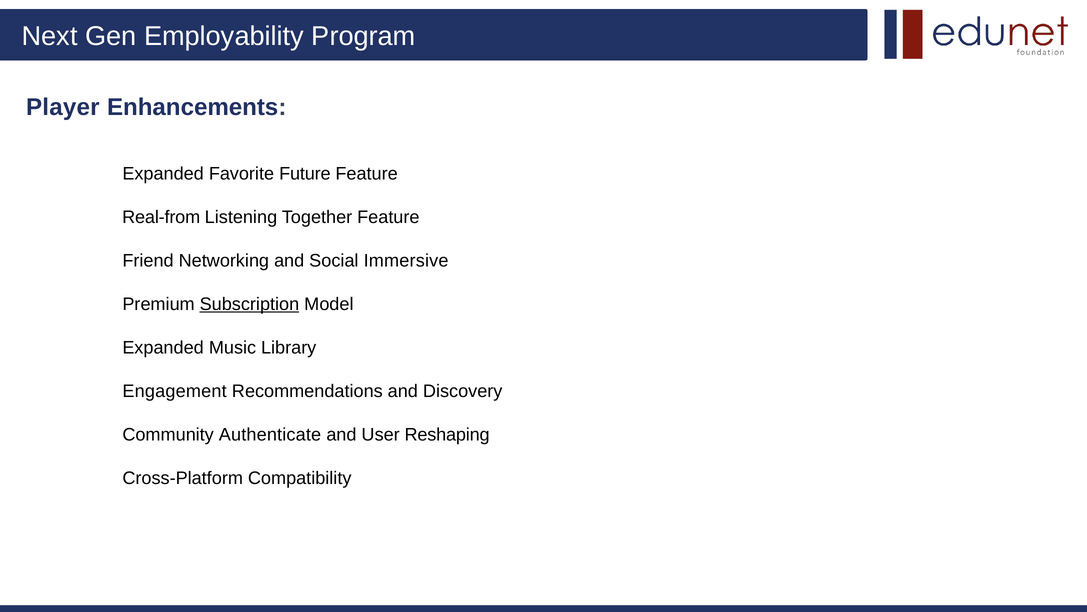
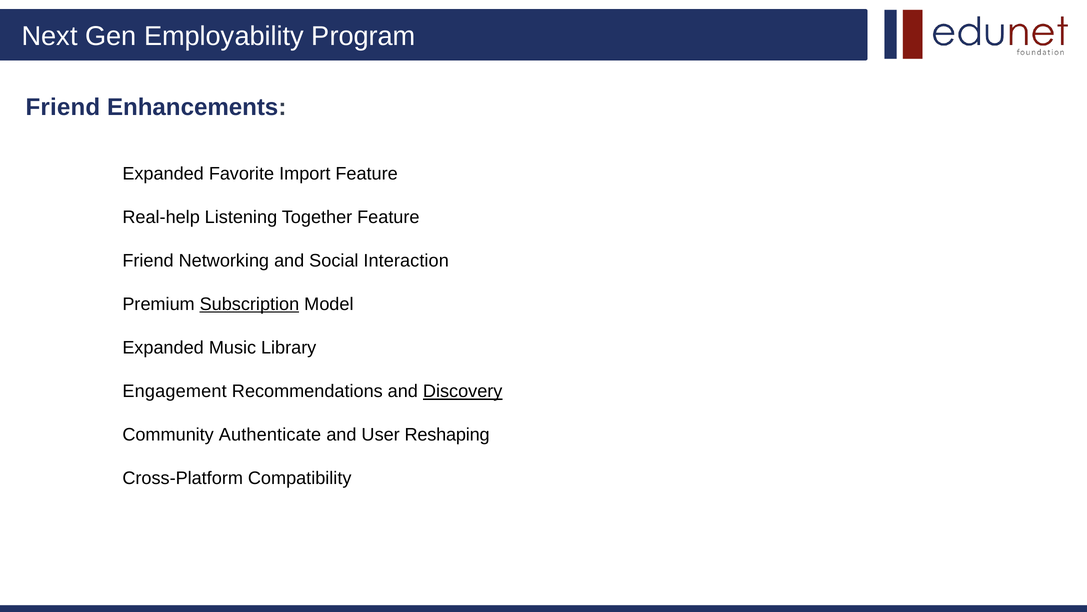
Player: Player -> Friend (63, 107)
Future: Future -> Import (305, 174)
Real-from: Real-from -> Real-help (161, 217)
Immersive: Immersive -> Interaction (406, 261)
Discovery underline: none -> present (463, 391)
